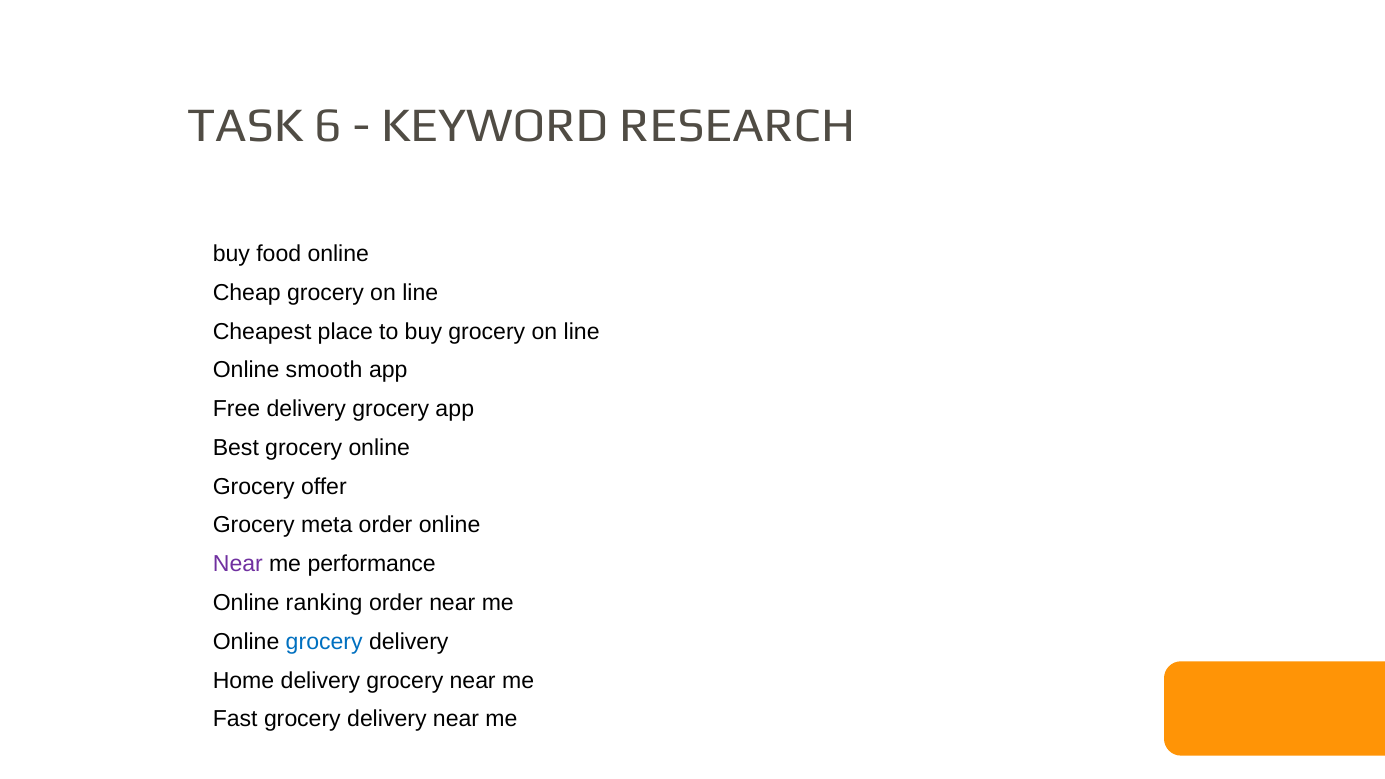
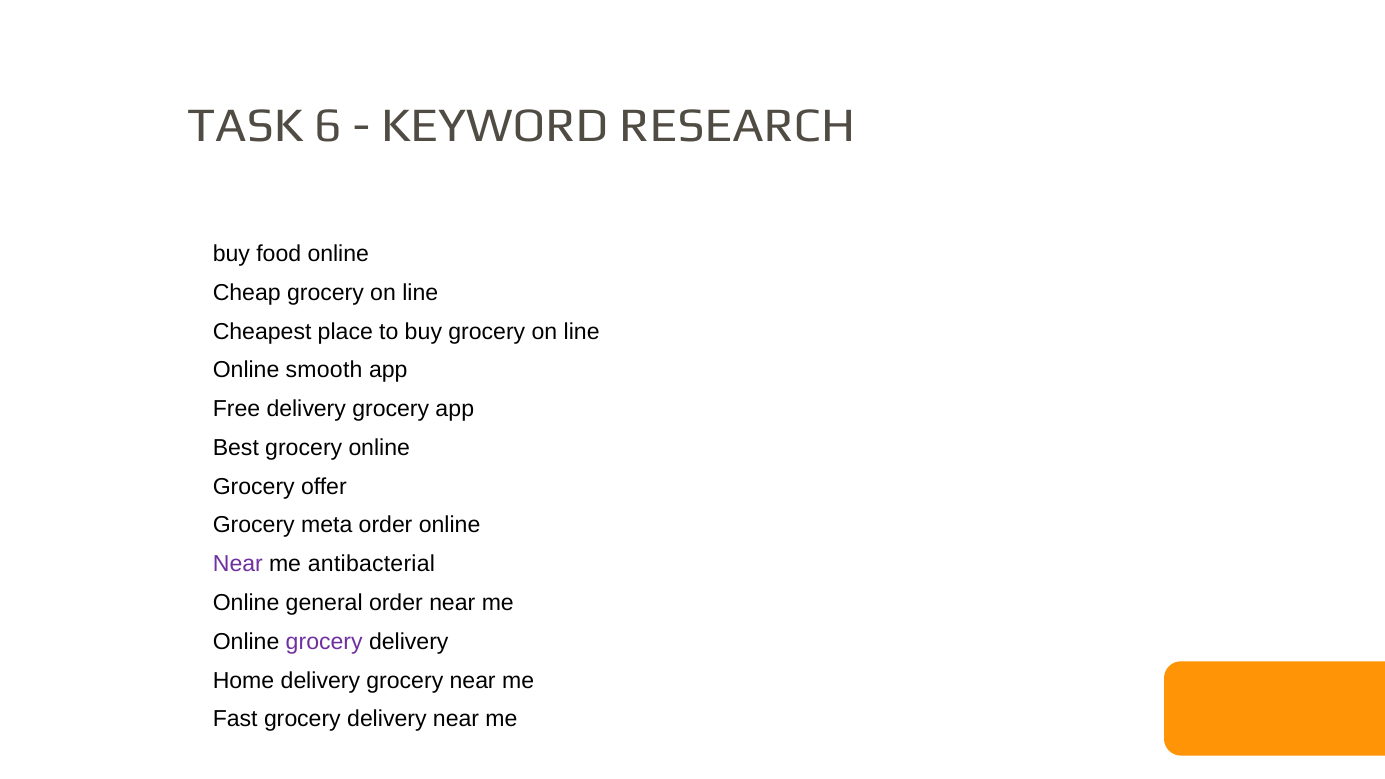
performance: performance -> antibacterial (371, 564)
ranking: ranking -> general (324, 603)
grocery colour: blue -> purple (324, 642)
